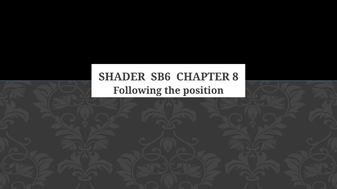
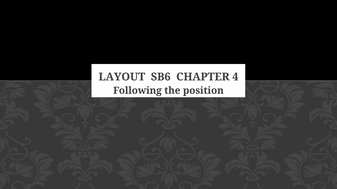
SHADER: SHADER -> LAYOUT (122, 77)
8: 8 -> 4 (235, 77)
